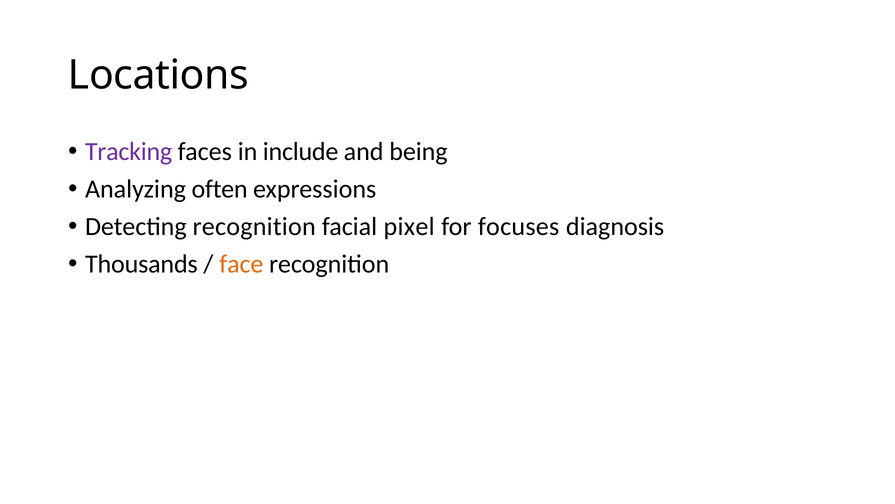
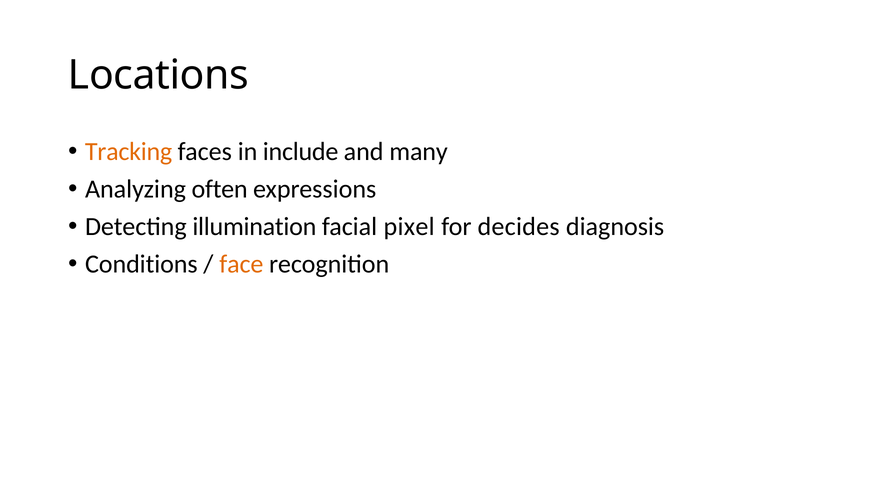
Tracking colour: purple -> orange (129, 151)
being: being -> many (419, 151)
Detecting recognition: recognition -> illumination (254, 226)
focuses: focuses -> decides (519, 226)
Thousands: Thousands -> Conditions (141, 264)
